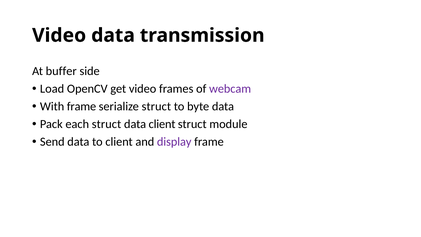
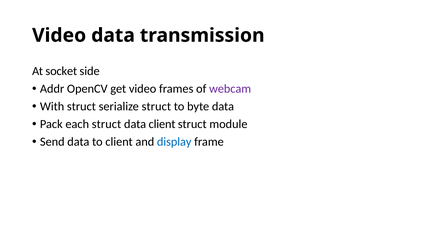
buffer: buffer -> socket (61, 71)
Load: Load -> Addr (52, 89)
With frame: frame -> struct (81, 106)
display colour: purple -> blue (174, 142)
